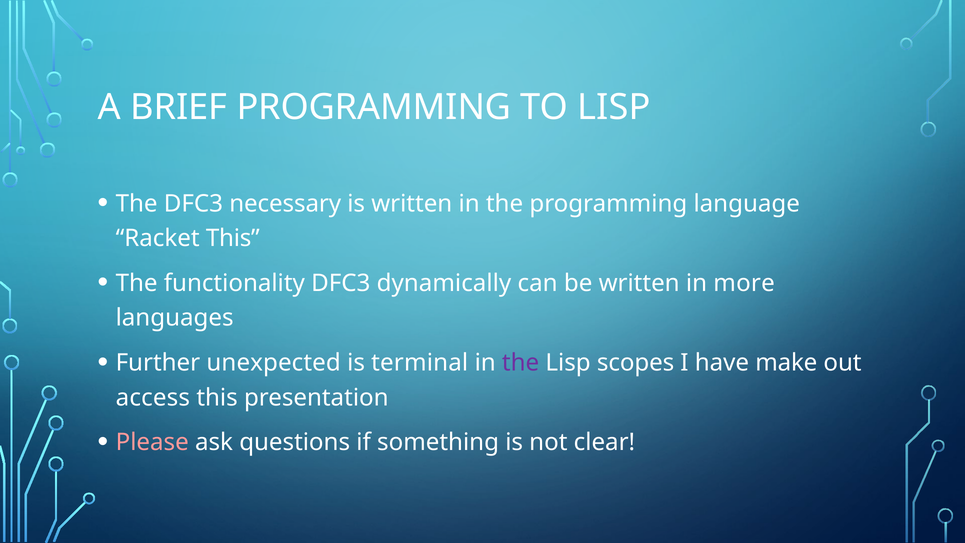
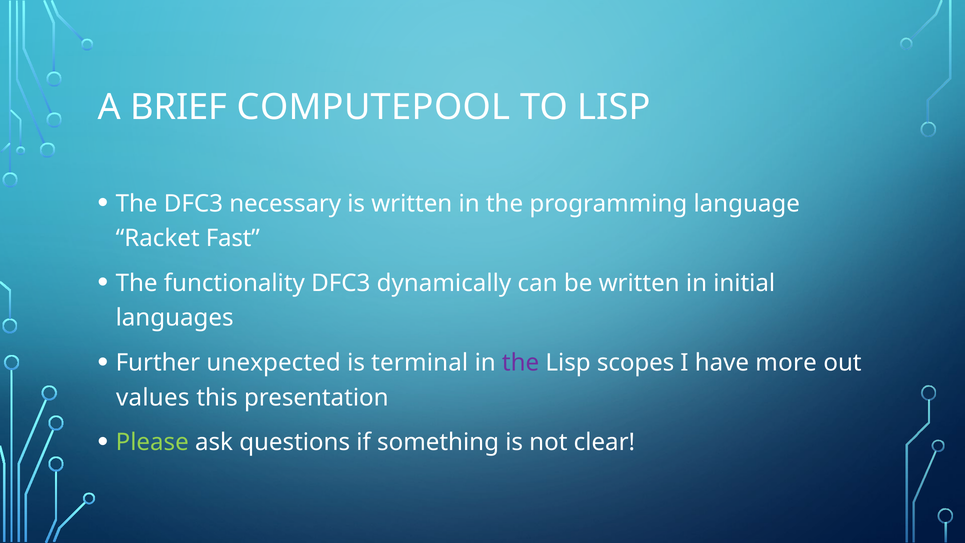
BRIEF PROGRAMMING: PROGRAMMING -> COMPUTEPOOL (374, 107)
Racket This: This -> Fast (233, 238)
more: more -> initial (744, 283)
make: make -> more (786, 363)
access: access -> values (153, 397)
Please colour: pink -> light green (152, 442)
